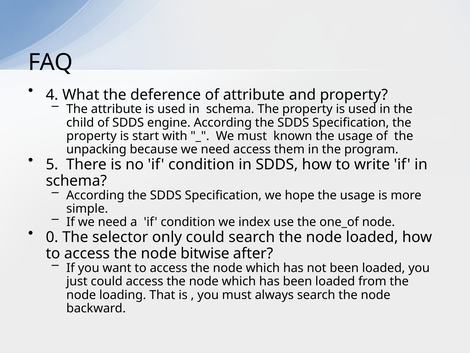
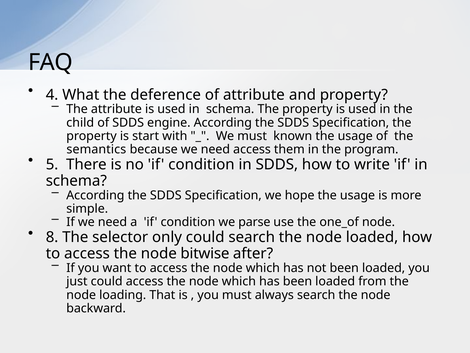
unpacking: unpacking -> semantics (96, 149)
index: index -> parse (254, 222)
0: 0 -> 8 (52, 237)
